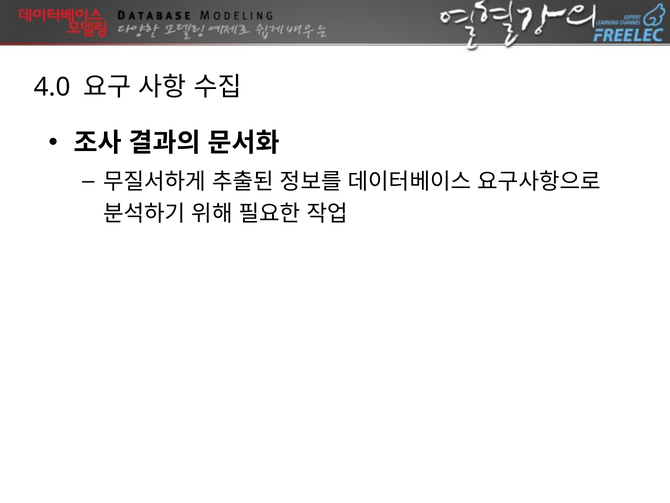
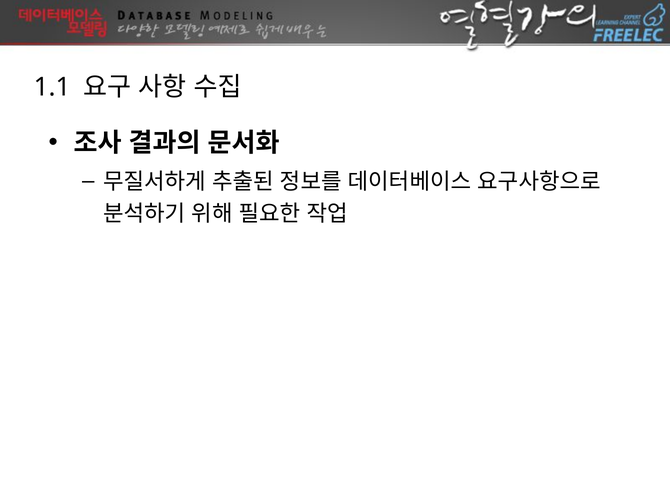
4.0: 4.0 -> 1.1 (52, 87)
